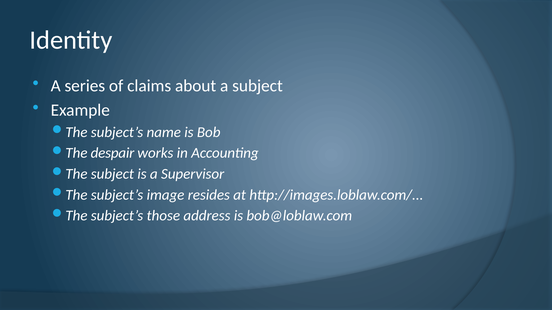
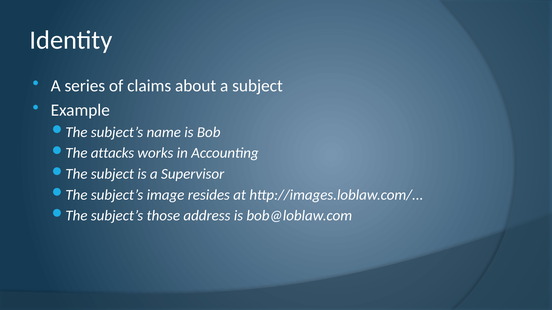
despair: despair -> attacks (113, 153)
